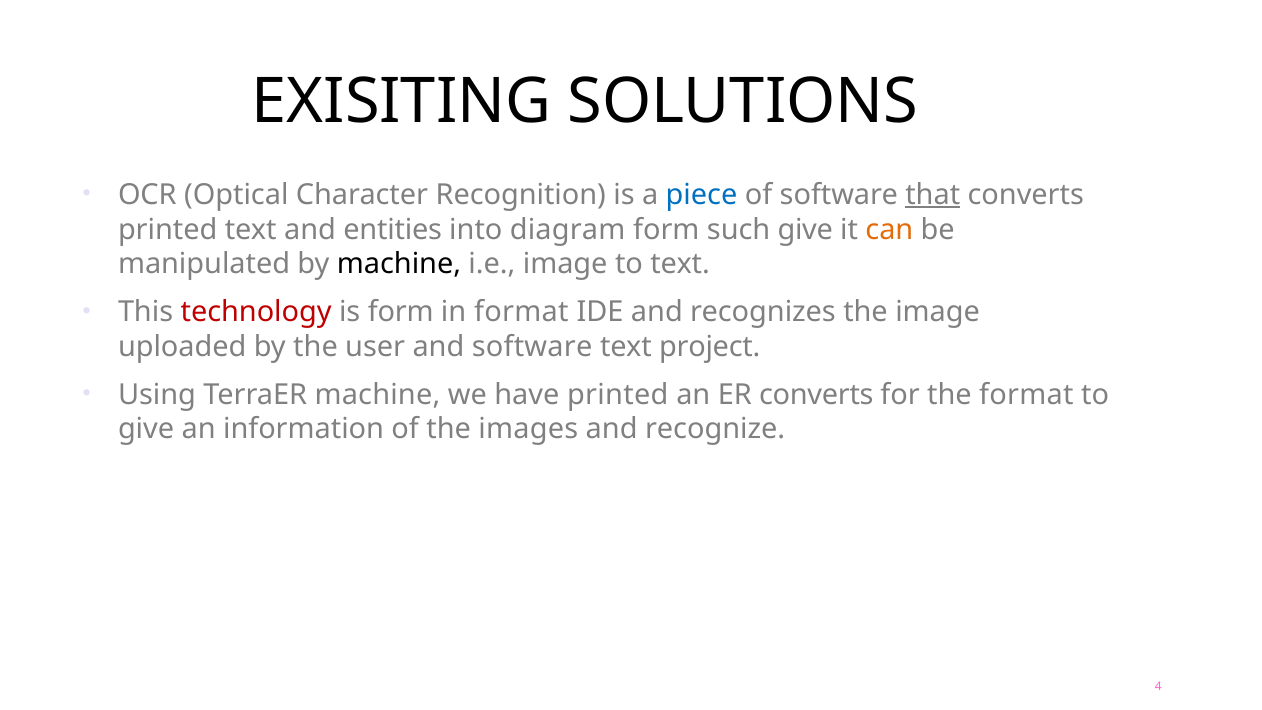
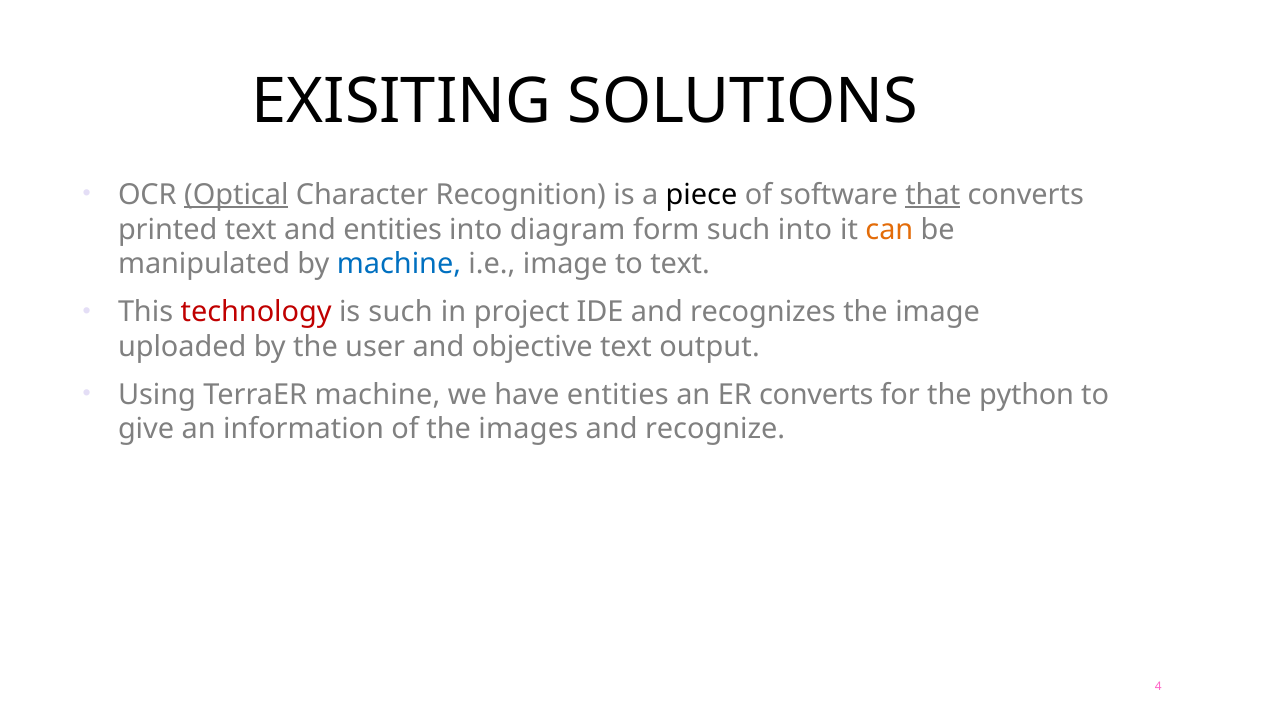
Optical underline: none -> present (236, 195)
piece colour: blue -> black (702, 195)
such give: give -> into (805, 230)
machine colour: black -> blue (399, 264)
is form: form -> such (401, 312)
in format: format -> project (521, 312)
and software: software -> objective (532, 347)
project: project -> output (710, 347)
have printed: printed -> entities (618, 394)
the format: format -> python (1027, 394)
